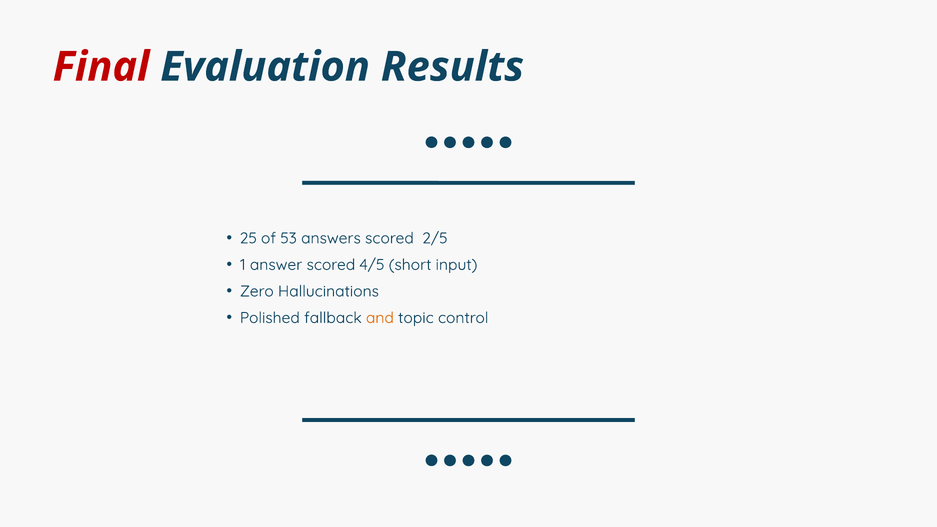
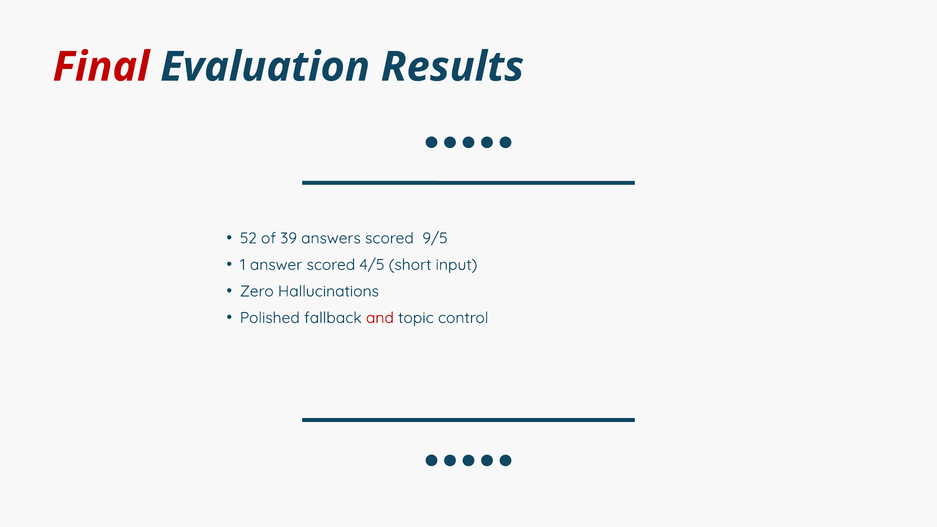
25: 25 -> 52 (248, 238)
53: 53 -> 39 (289, 238)
2/5: 2/5 -> 9/5 (435, 238)
and colour: orange -> red (380, 318)
